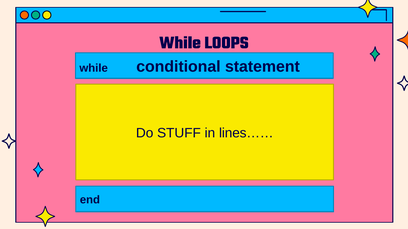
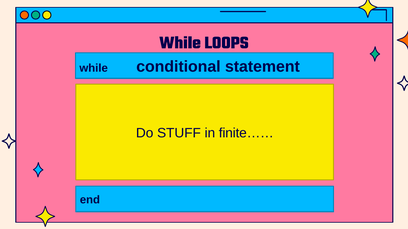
lines……: lines…… -> finite…… (246, 133)
